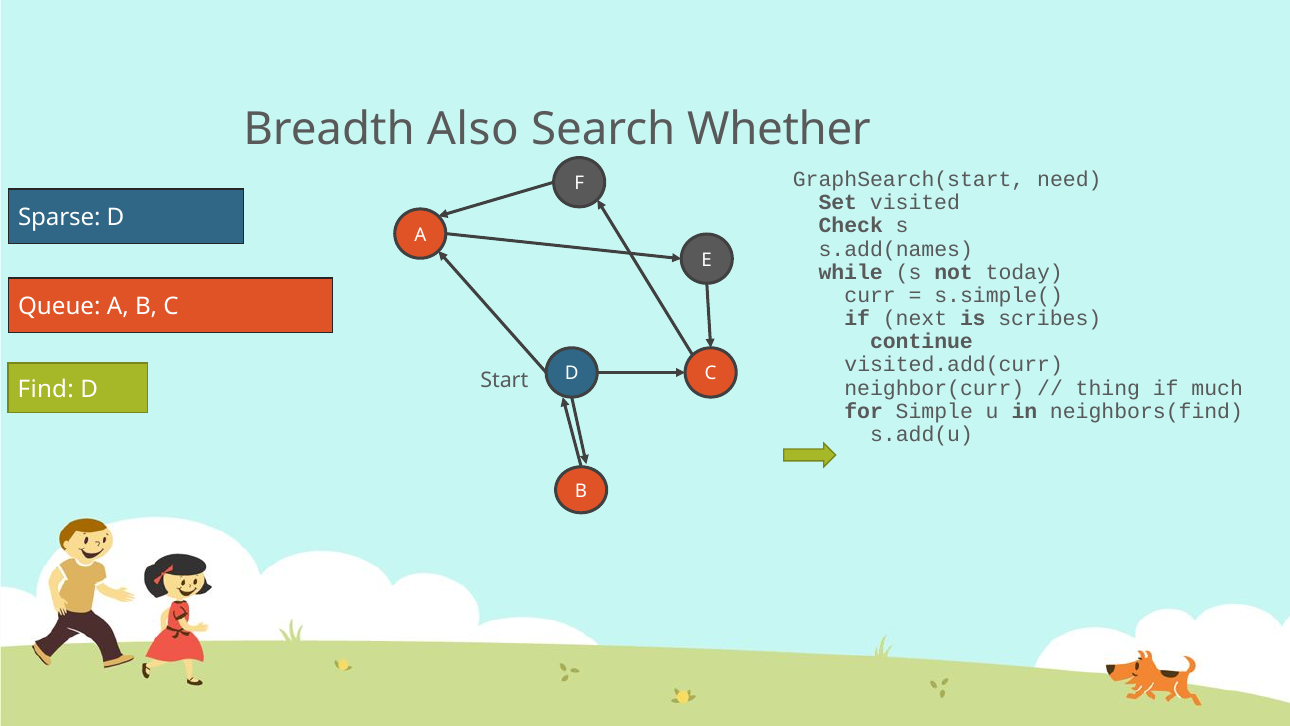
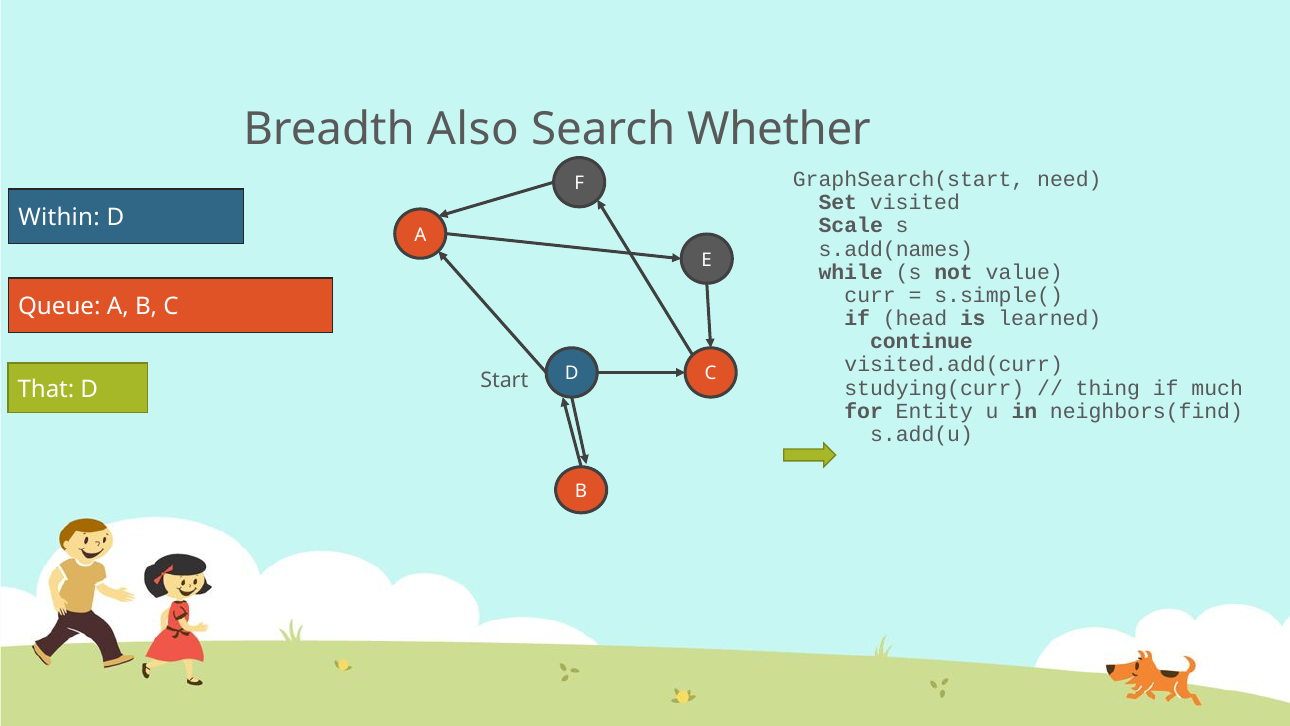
Sparse: Sparse -> Within (59, 218)
Check: Check -> Scale (851, 226)
today: today -> value (1024, 272)
next: next -> head (915, 318)
scribes: scribes -> learned (1050, 318)
neighbor(curr: neighbor(curr -> studying(curr (934, 388)
Find: Find -> That (46, 389)
Simple: Simple -> Entity (934, 411)
